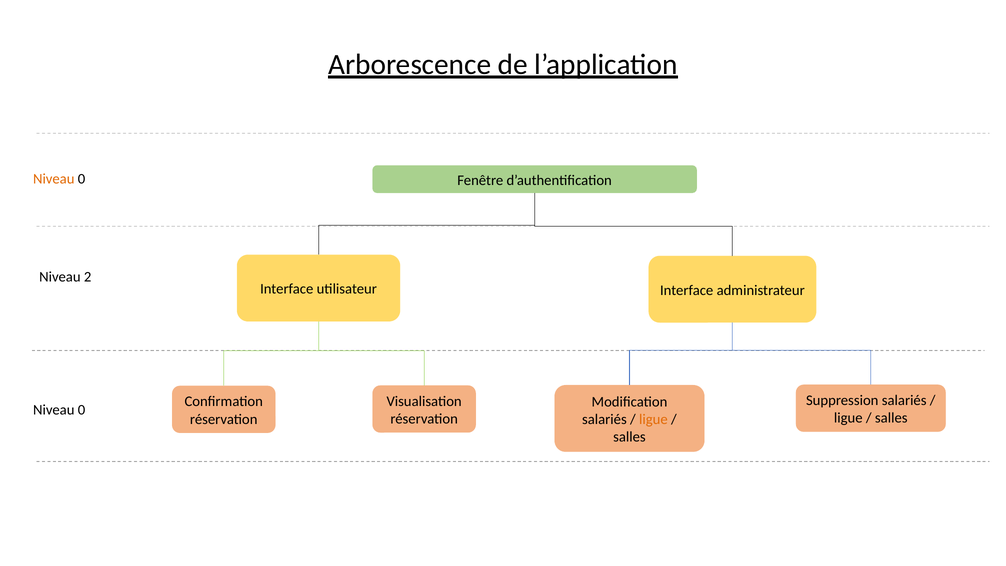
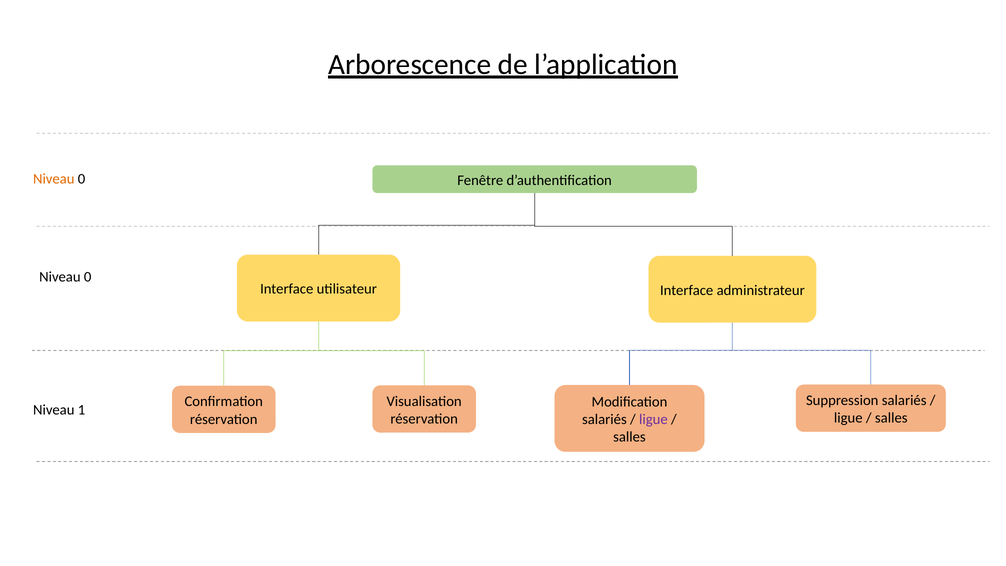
2: 2 -> 0 (88, 277)
0: 0 -> 1 (81, 410)
ligue colour: orange -> purple (653, 419)
